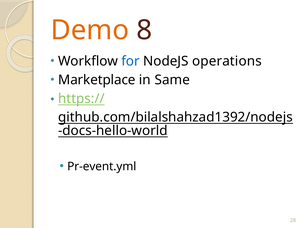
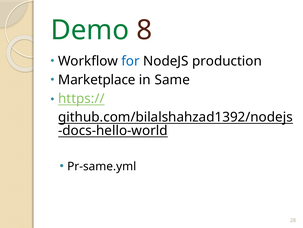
Demo colour: orange -> green (90, 30)
operations: operations -> production (227, 61)
Pr-event.yml: Pr-event.yml -> Pr-same.yml (102, 166)
